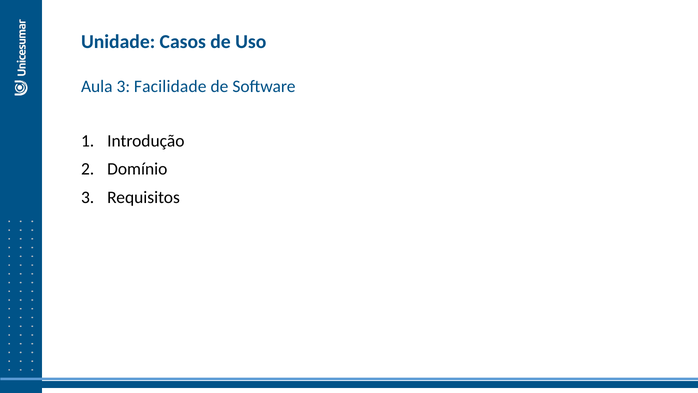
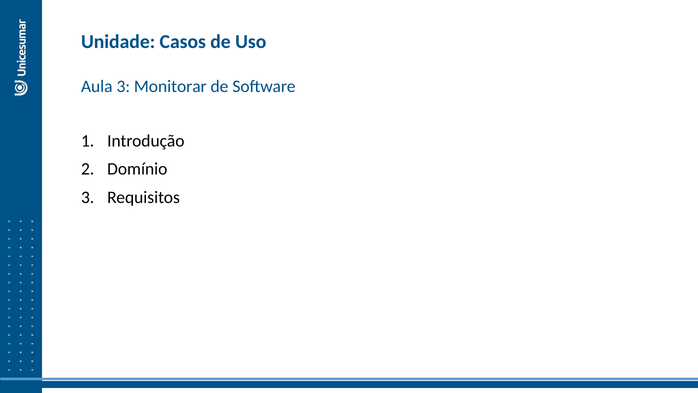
Facilidade: Facilidade -> Monitorar (170, 86)
